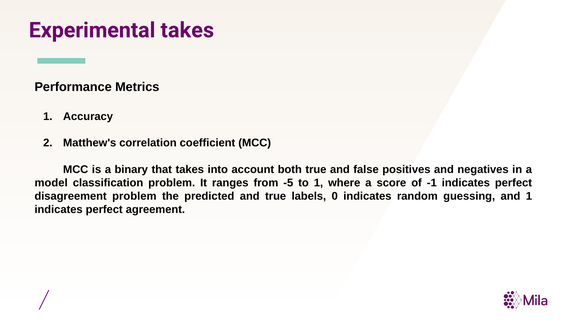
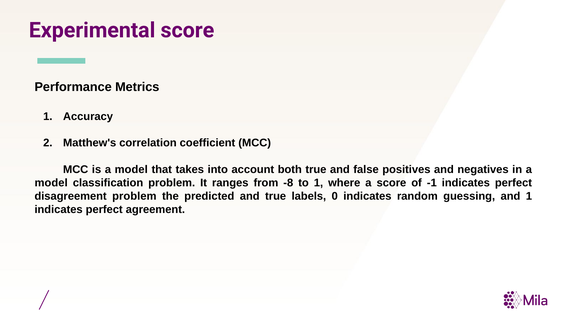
Experimental takes: takes -> score (187, 30)
is a binary: binary -> model (131, 169)
-5: -5 -> -8 (288, 183)
